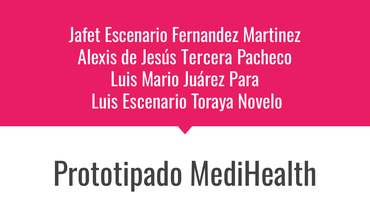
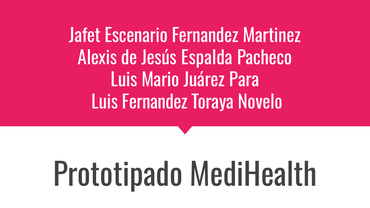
Tercera: Tercera -> Espalda (207, 58)
Luis Escenario: Escenario -> Fernandez (155, 103)
